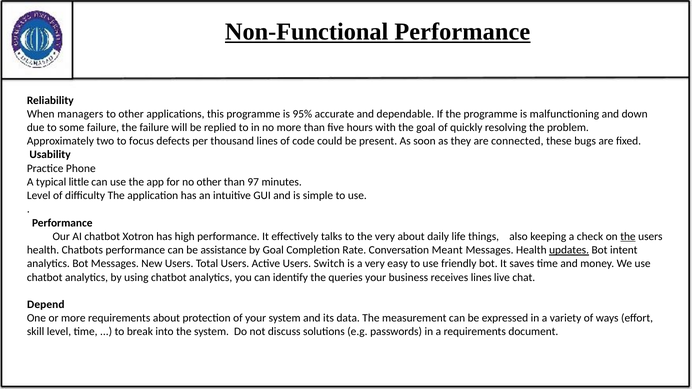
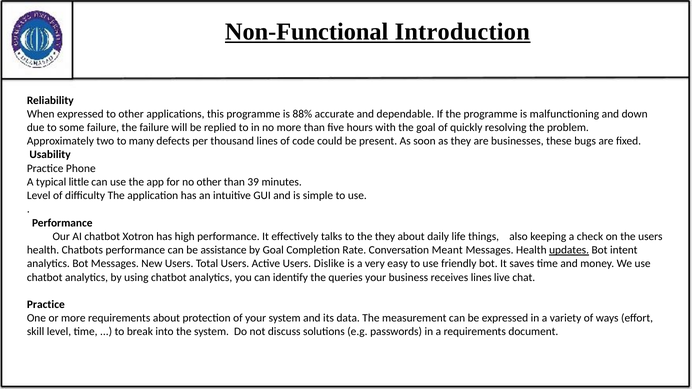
Non-Functional Performance: Performance -> Introduction (462, 32)
When managers: managers -> expressed (80, 114)
95%: 95% -> 88% (302, 114)
focus: focus -> many (142, 141)
connected: connected -> businesses (517, 141)
97: 97 -> 39 (253, 182)
the very: very -> they (385, 237)
the underline: present -> none (628, 237)
Switch: Switch -> Dislike (329, 264)
Depend: Depend -> Practice (46, 305)
